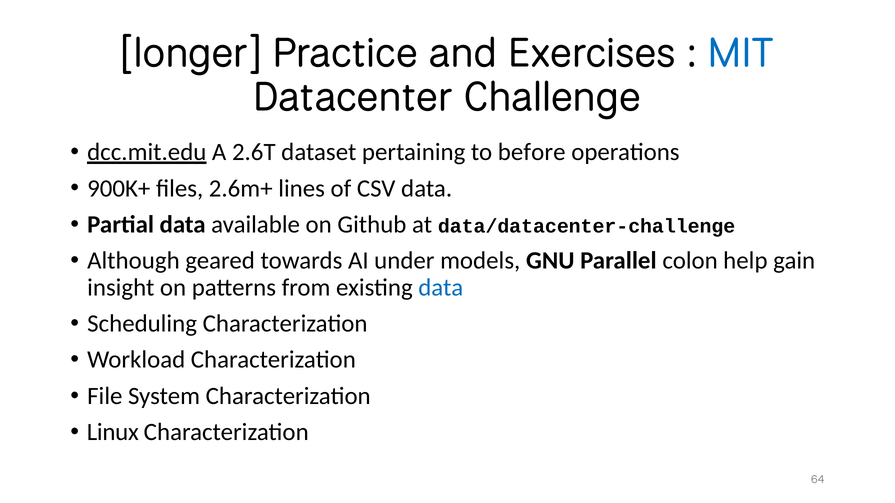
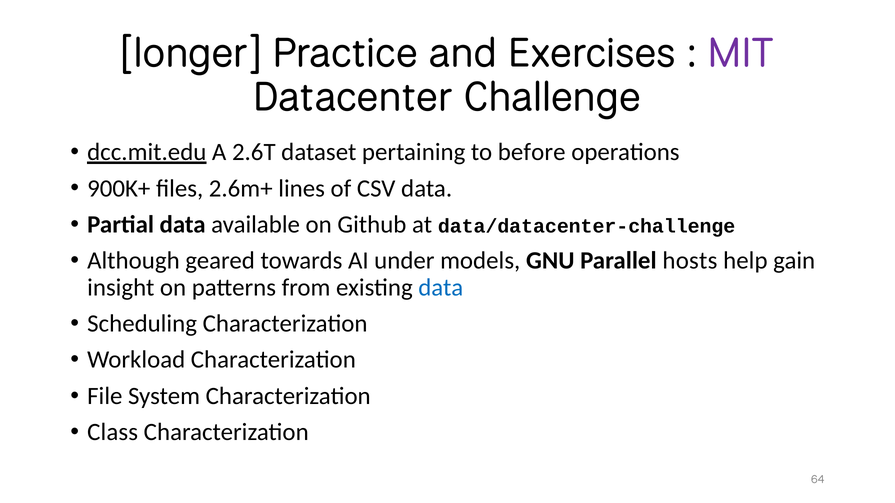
MIT colour: blue -> purple (741, 53)
colon: colon -> hosts (690, 261)
Linux: Linux -> Class (113, 432)
